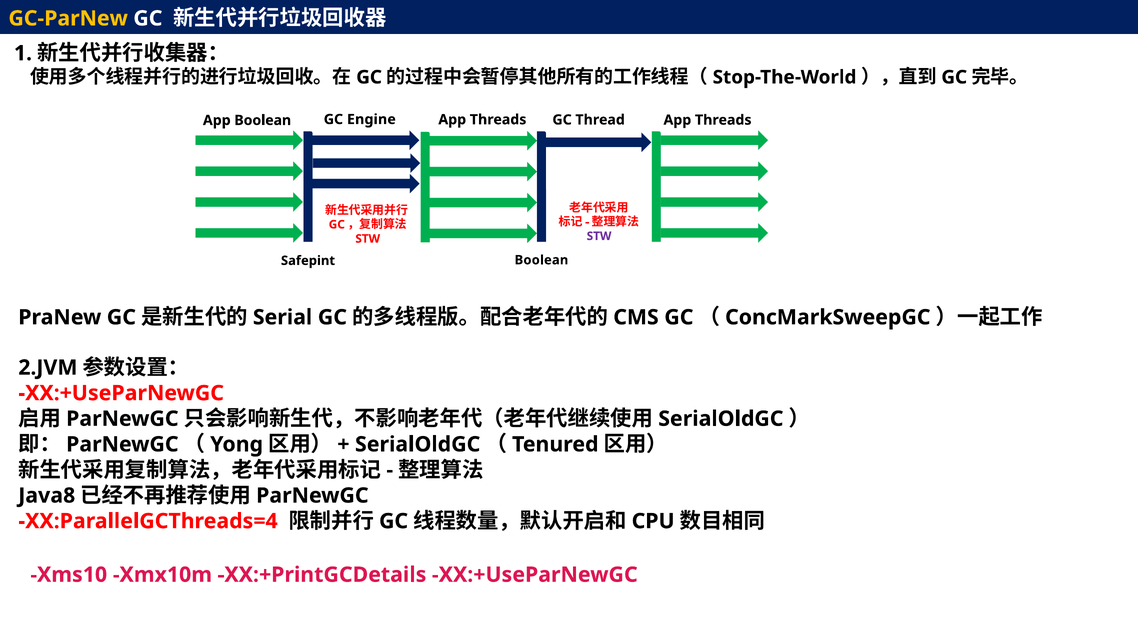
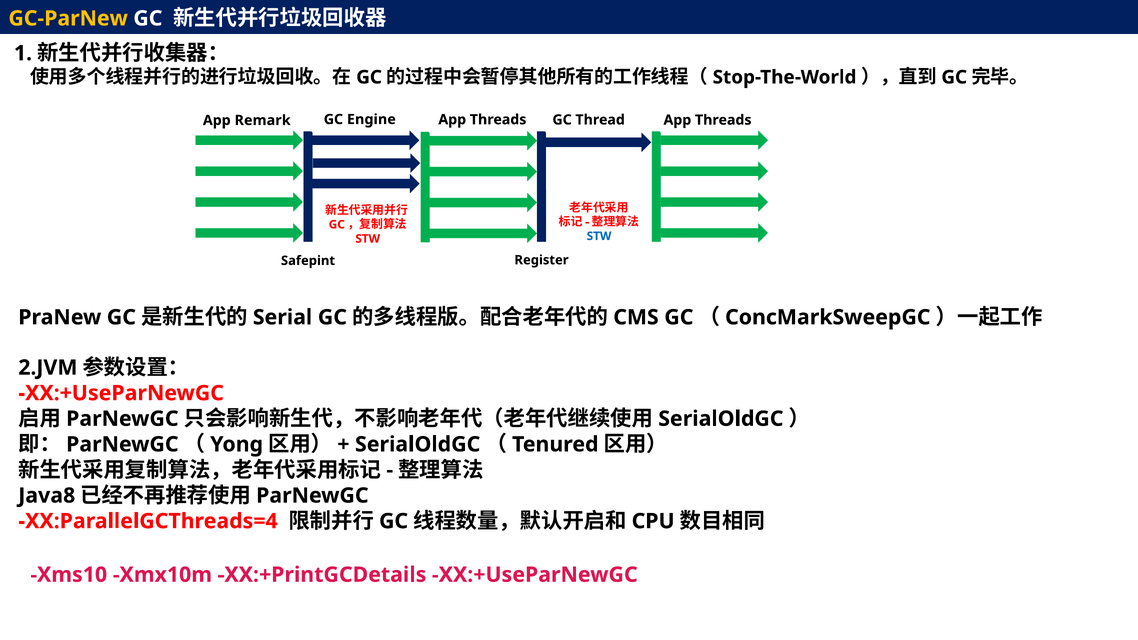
App Boolean: Boolean -> Remark (263, 120)
STW colour: purple -> blue (599, 236)
Safepint Boolean: Boolean -> Register (542, 260)
